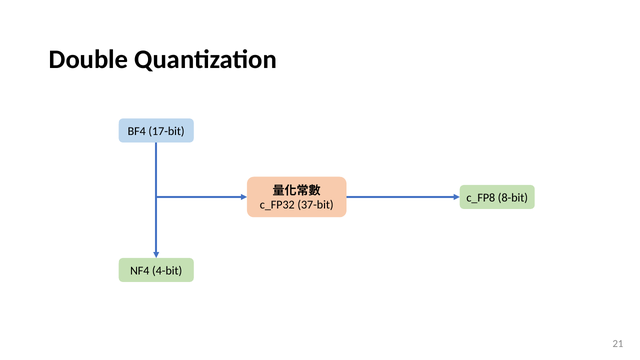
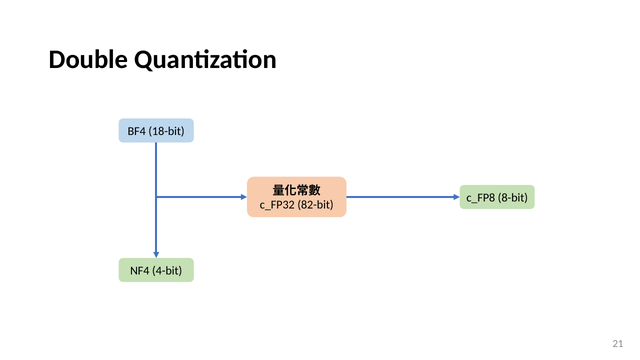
17-bit: 17-bit -> 18-bit (167, 131)
37-bit: 37-bit -> 82-bit (315, 205)
